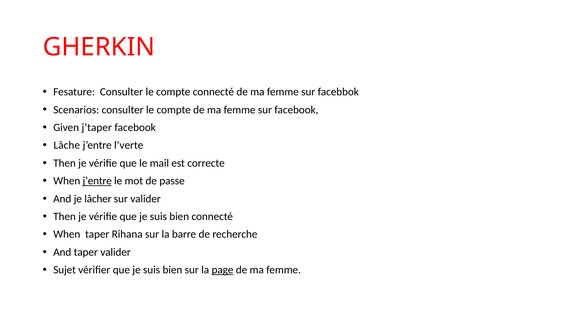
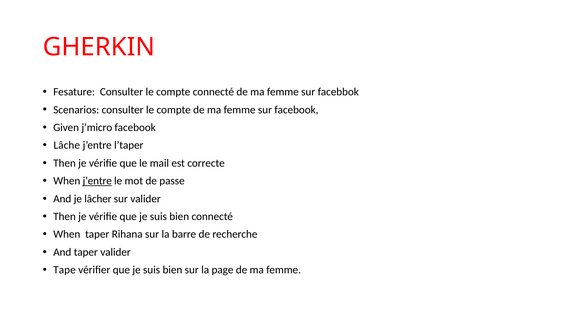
j’taper: j’taper -> j’micro (97, 128)
l’verte: l’verte -> l’taper (129, 146)
Sujet: Sujet -> Tape (64, 270)
page underline: present -> none (222, 270)
